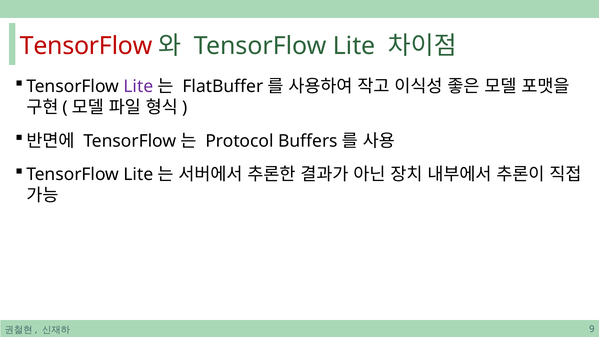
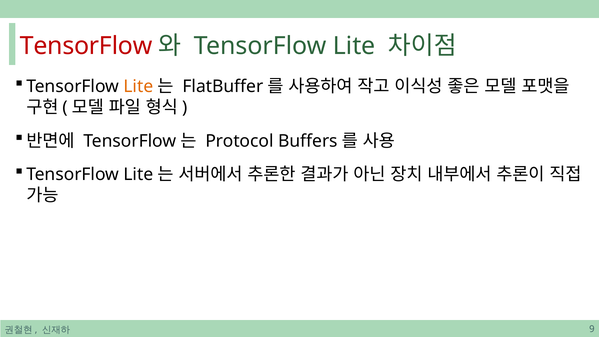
Lite colour: purple -> orange (138, 87)
